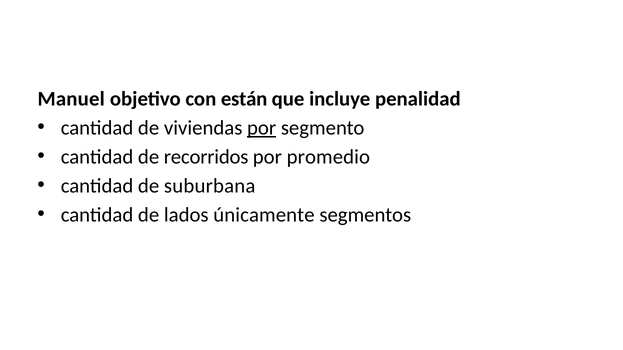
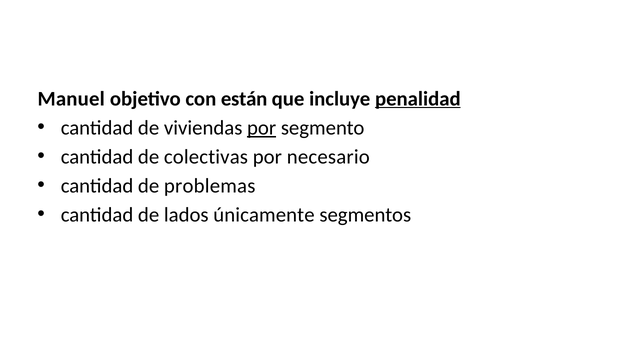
penalidad underline: none -> present (418, 99)
recorridos: recorridos -> colectivas (206, 157)
promedio: promedio -> necesario (328, 157)
suburbana: suburbana -> problemas (210, 186)
